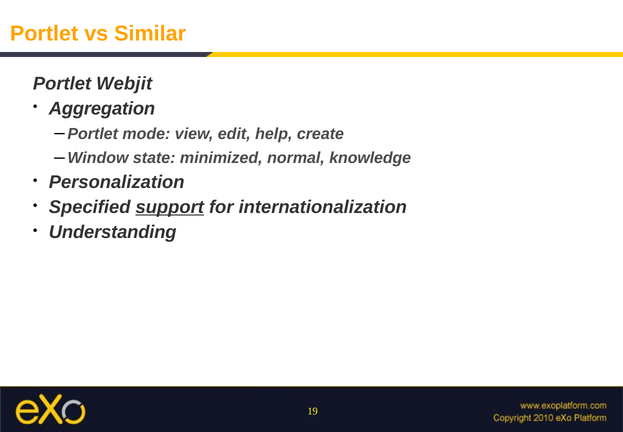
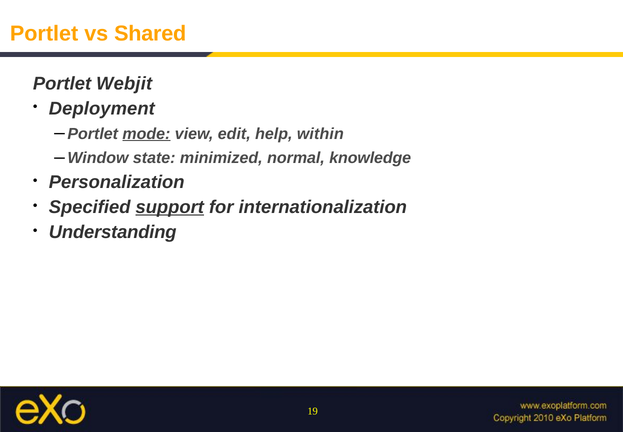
Similar: Similar -> Shared (150, 34)
Aggregation: Aggregation -> Deployment (102, 108)
mode underline: none -> present (146, 134)
create: create -> within (320, 134)
